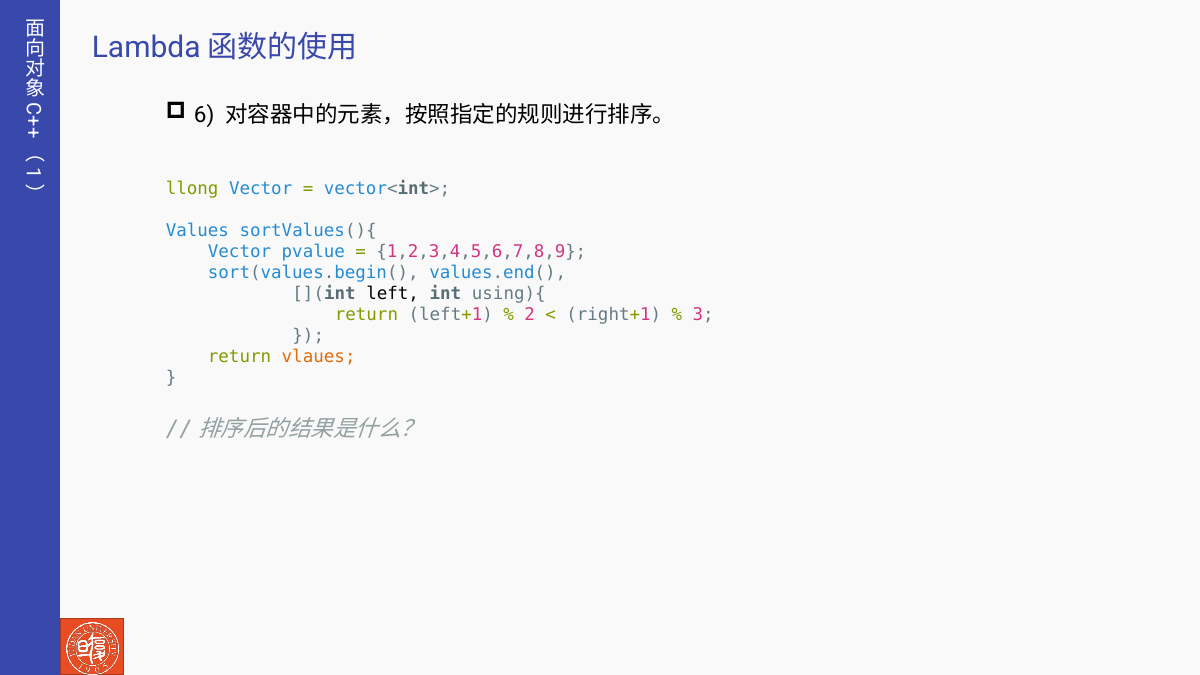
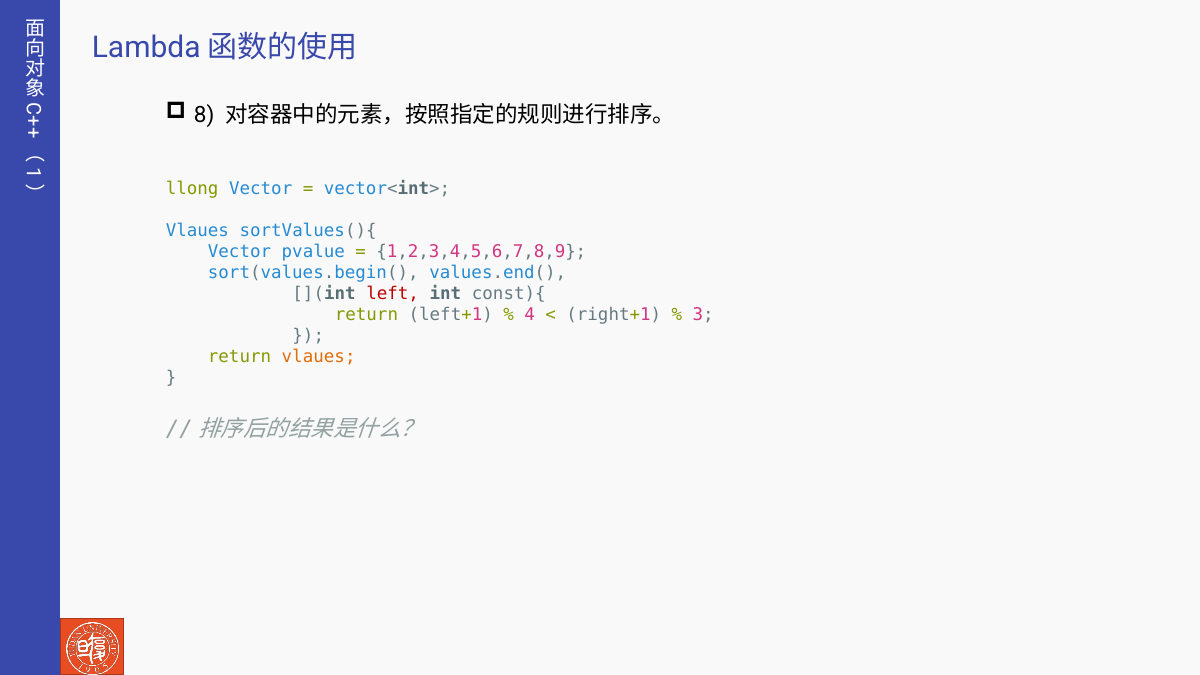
6: 6 -> 8 (204, 115)
Values: Values -> Vlaues (197, 230)
left colour: black -> red (393, 293)
using){: using){ -> const){ (509, 293)
2: 2 -> 4 (530, 314)
